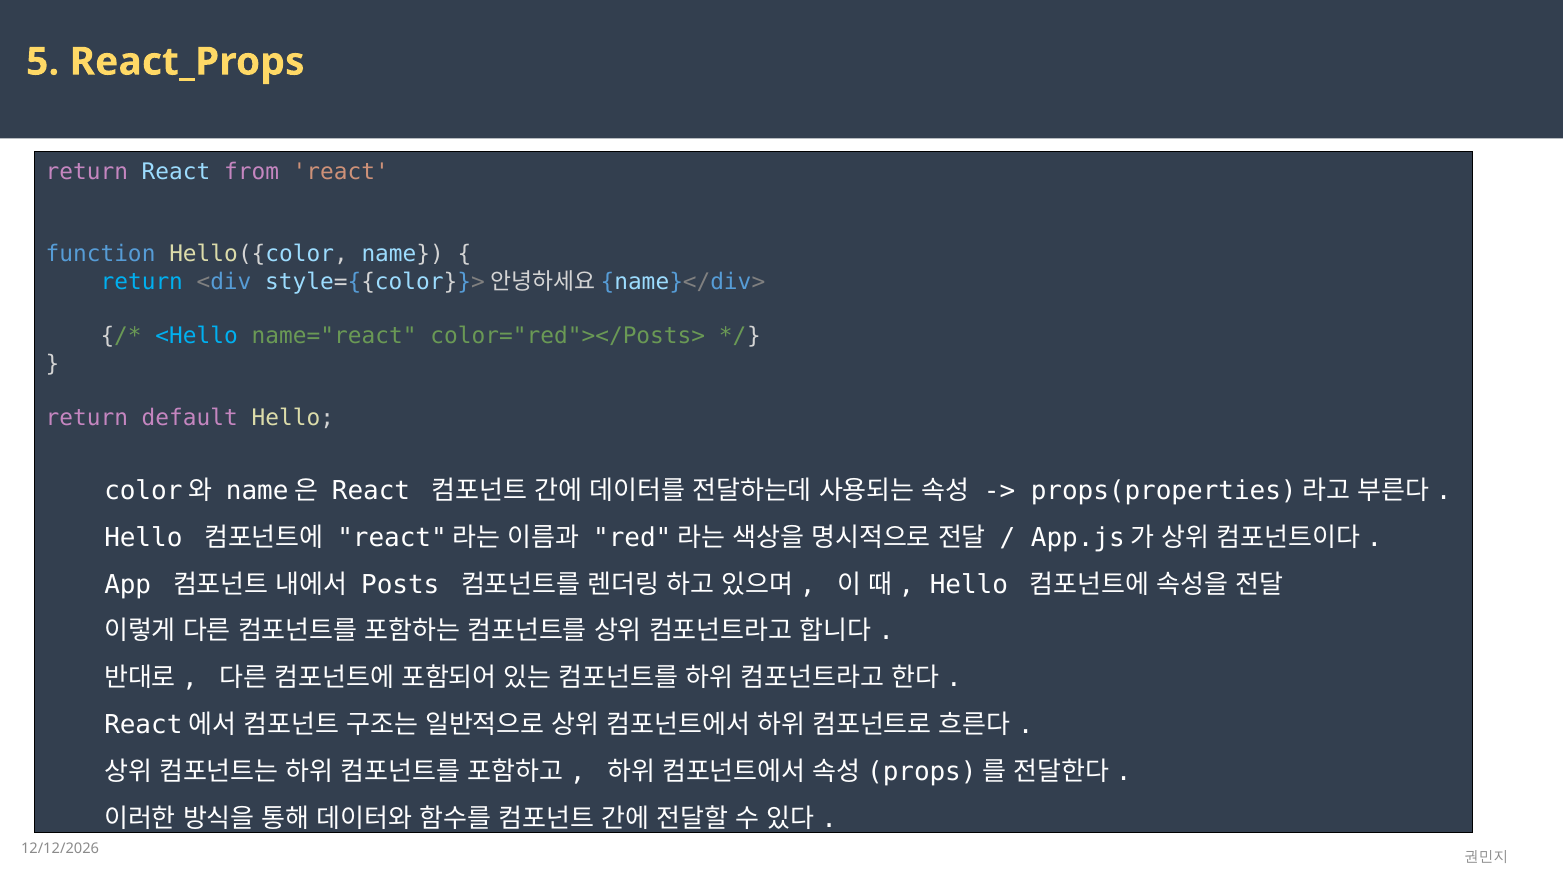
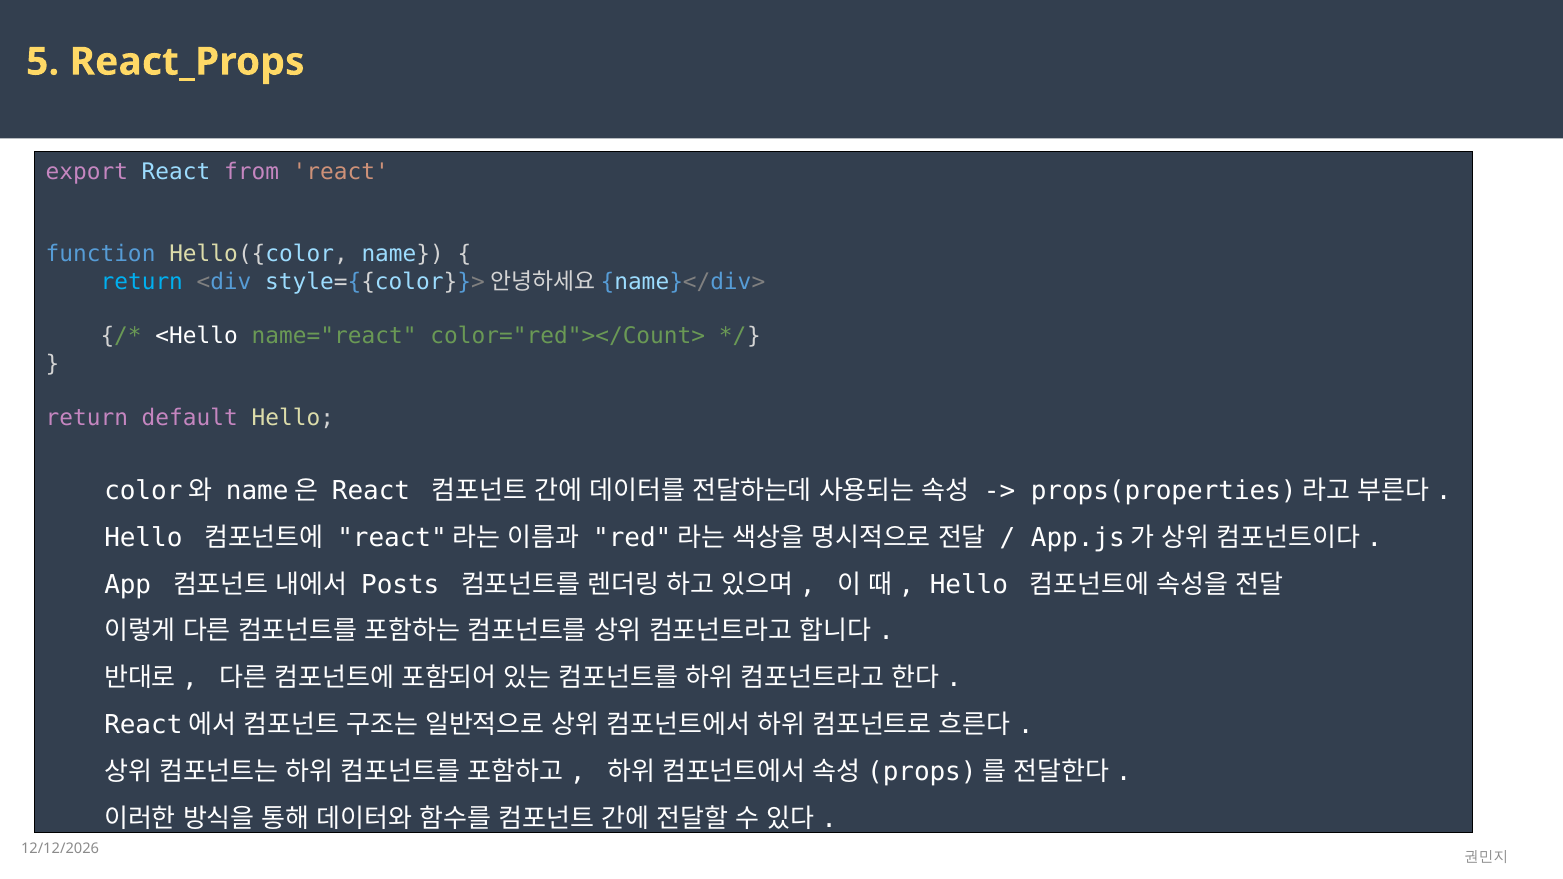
return: return -> export (87, 172)
<Hello colour: light blue -> white (197, 336)
color="red"></Posts>: color="red"></Posts> -> color="red"></Count> (568, 336)
